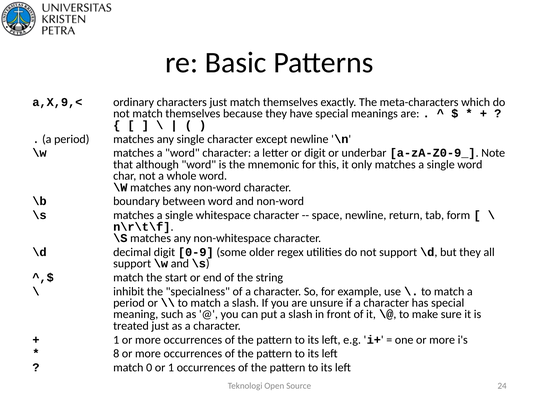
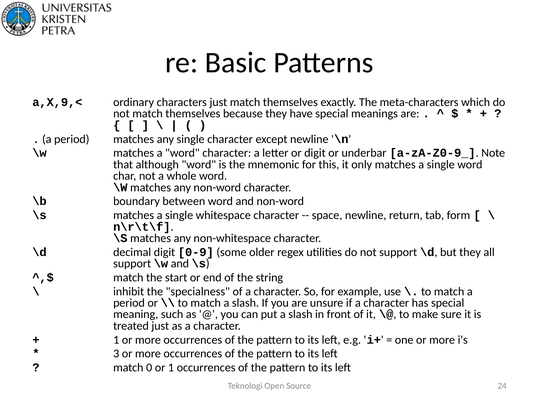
8: 8 -> 3 (116, 354)
